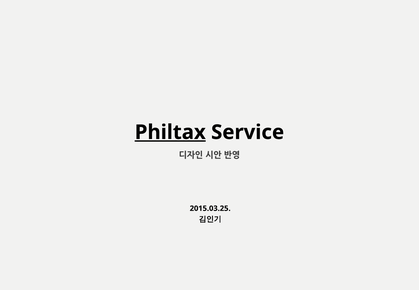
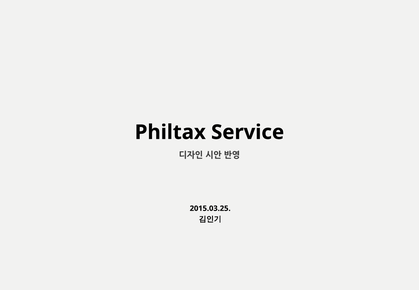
Philtax underline: present -> none (170, 132)
